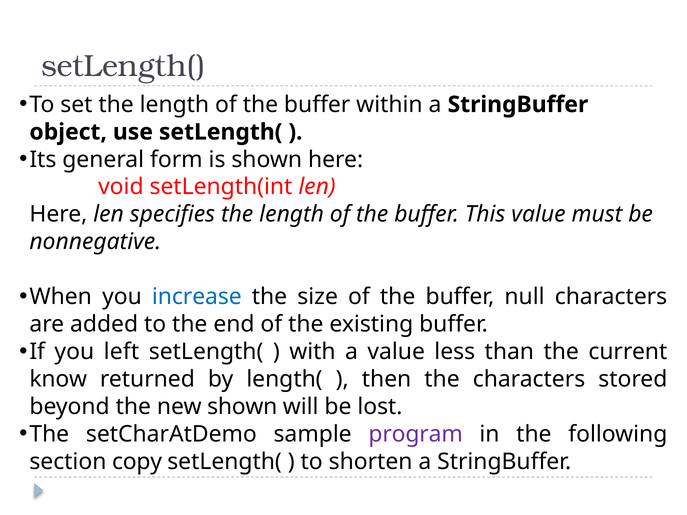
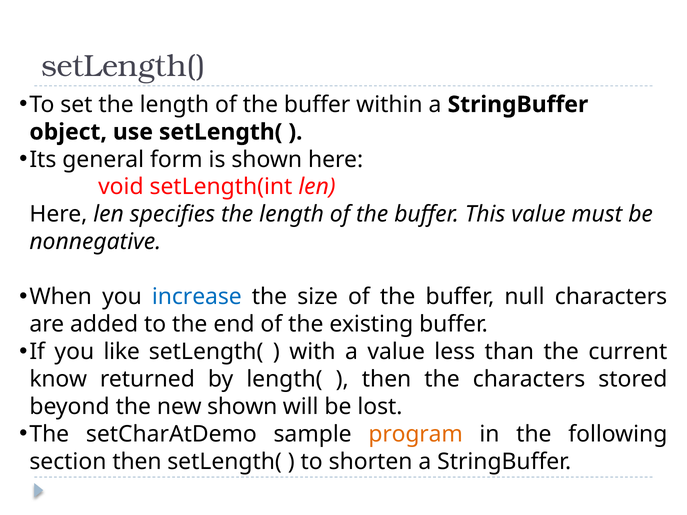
left: left -> like (122, 352)
program colour: purple -> orange (416, 434)
section copy: copy -> then (137, 462)
